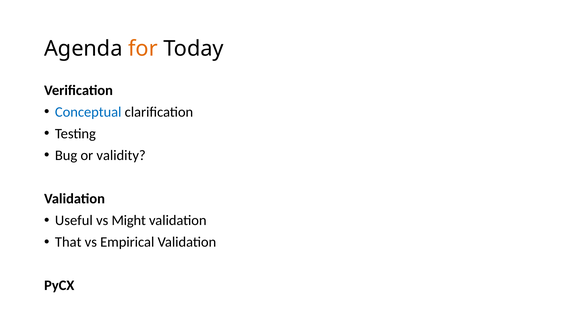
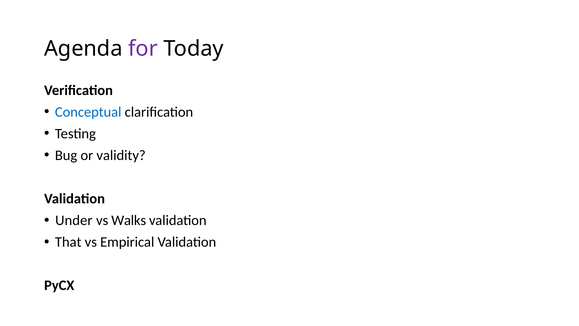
for colour: orange -> purple (143, 49)
Useful: Useful -> Under (74, 220)
Might: Might -> Walks (129, 220)
